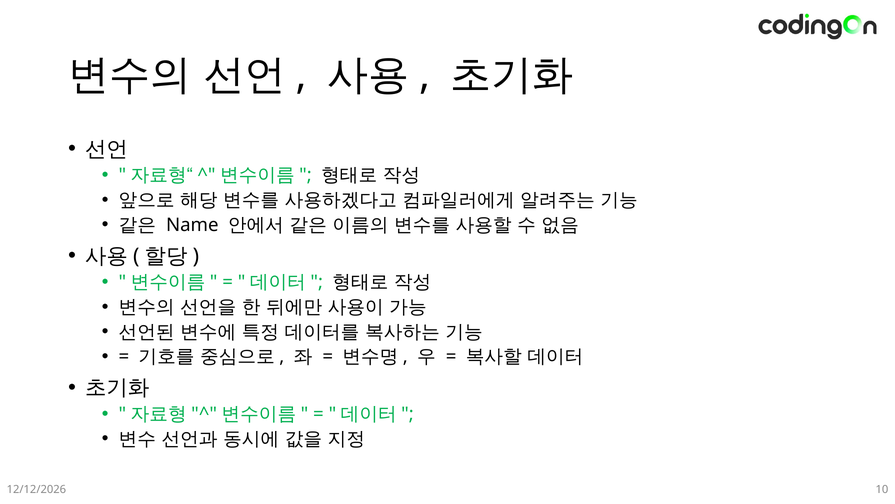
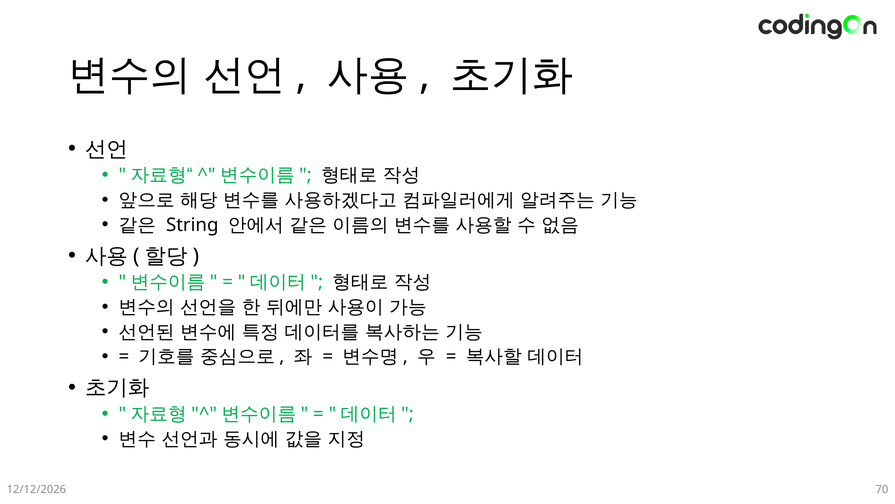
Name: Name -> String (192, 225)
10: 10 -> 70 (882, 489)
